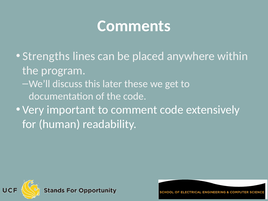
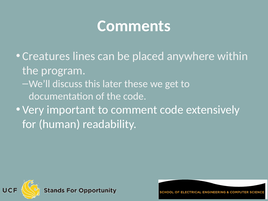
Strengths: Strengths -> Creatures (46, 56)
